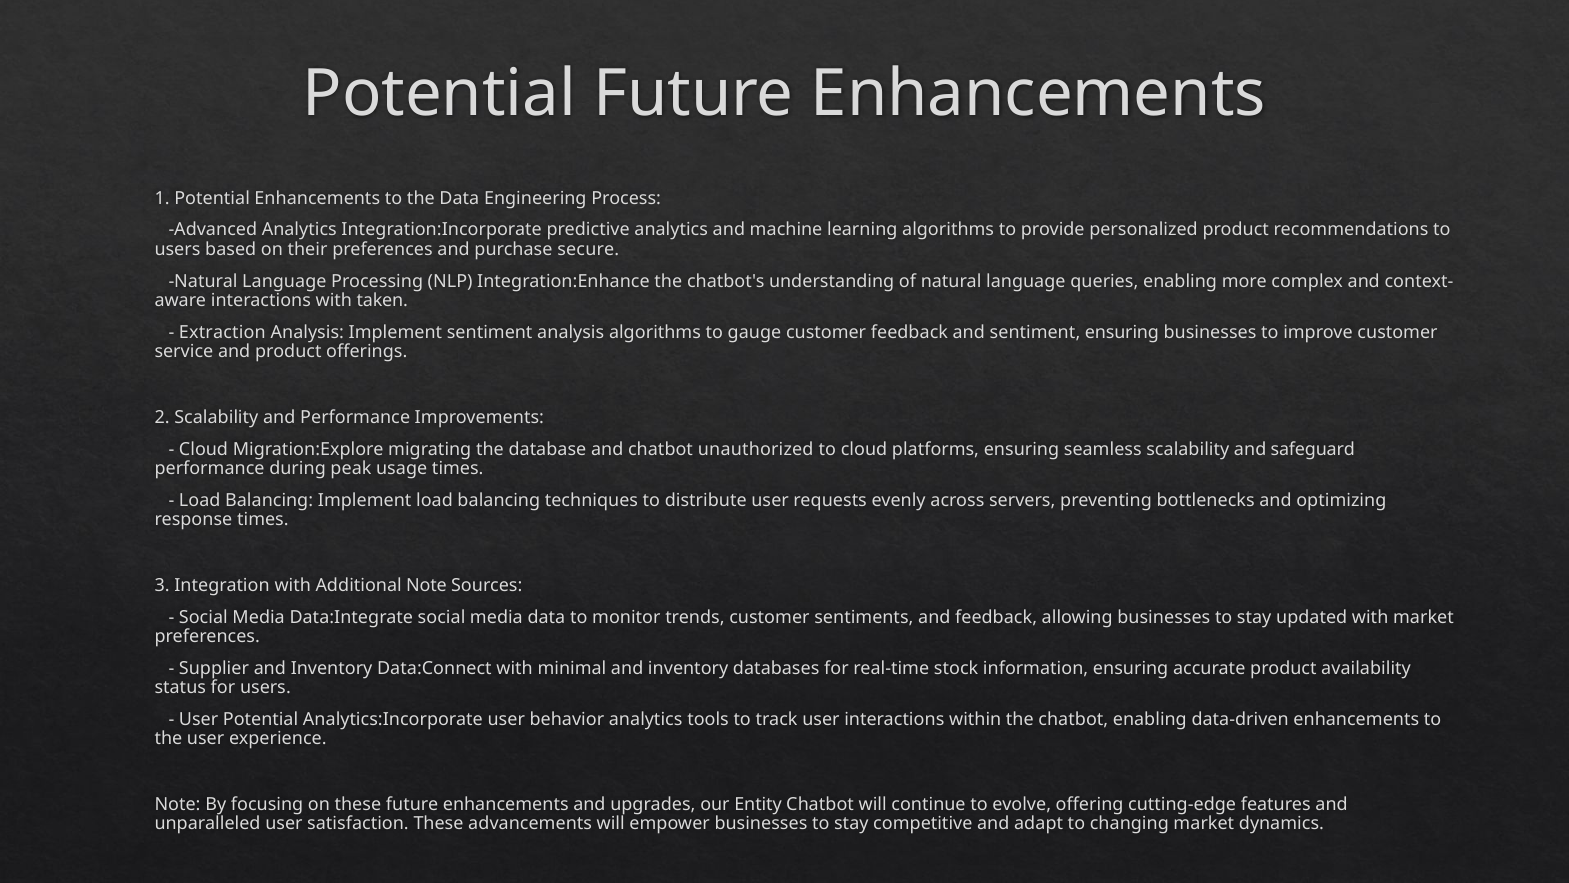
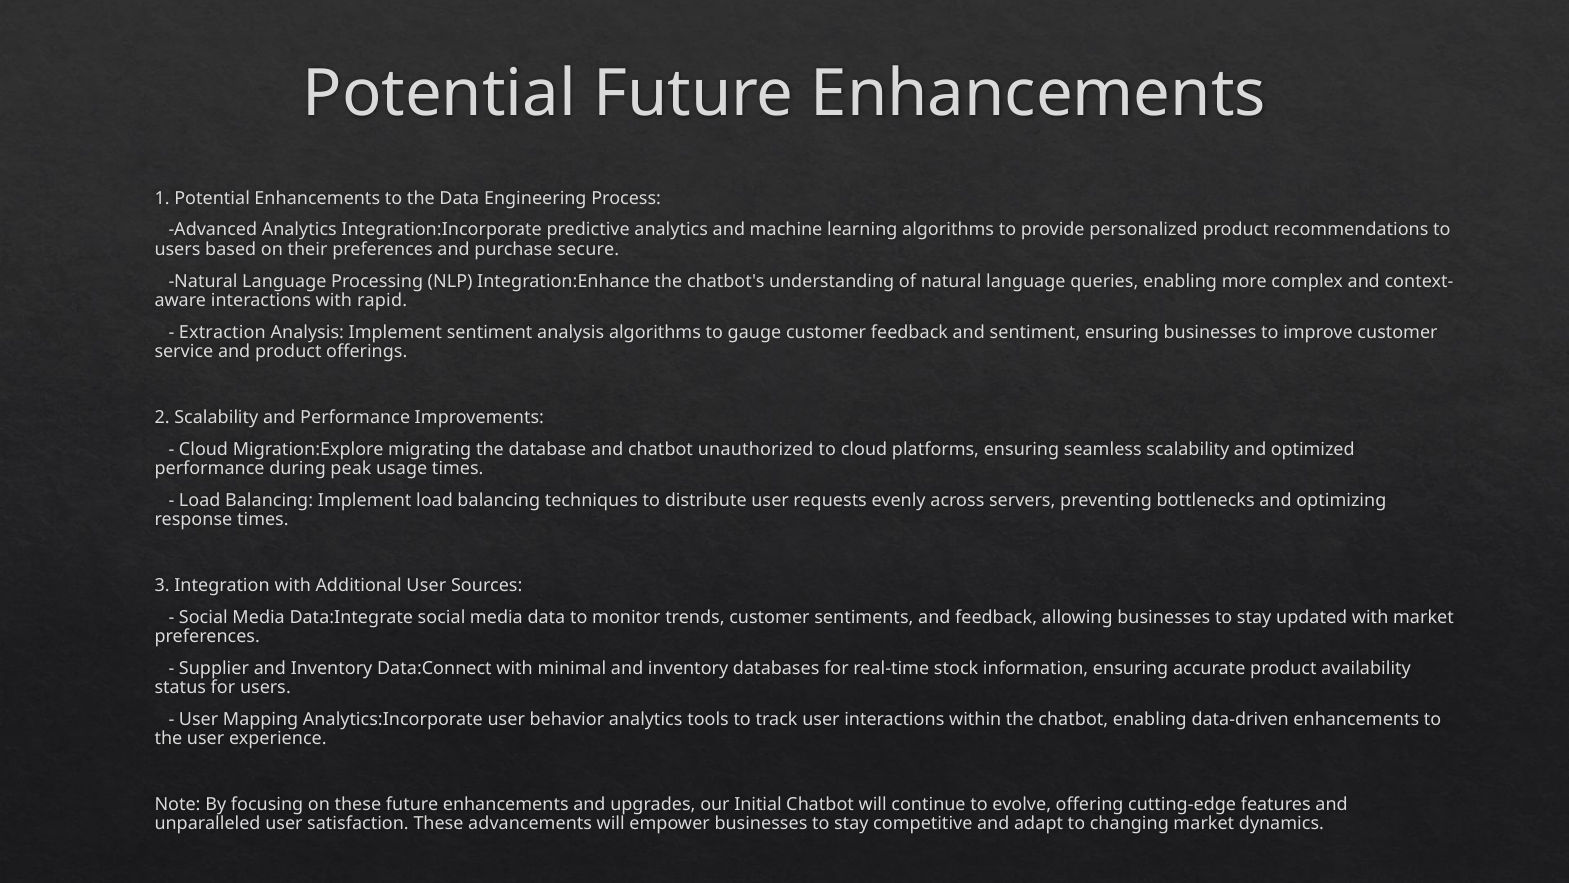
taken: taken -> rapid (382, 300)
safeguard: safeguard -> optimized (1313, 449)
Additional Note: Note -> User (426, 585)
User Potential: Potential -> Mapping (261, 719)
Entity: Entity -> Initial (758, 804)
